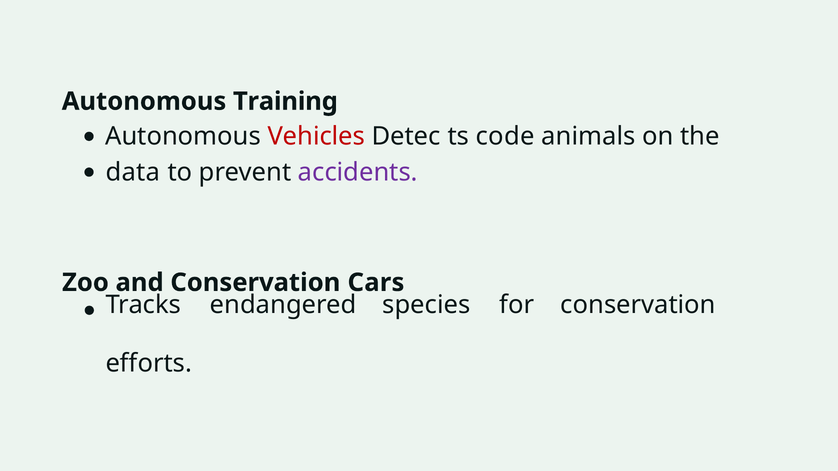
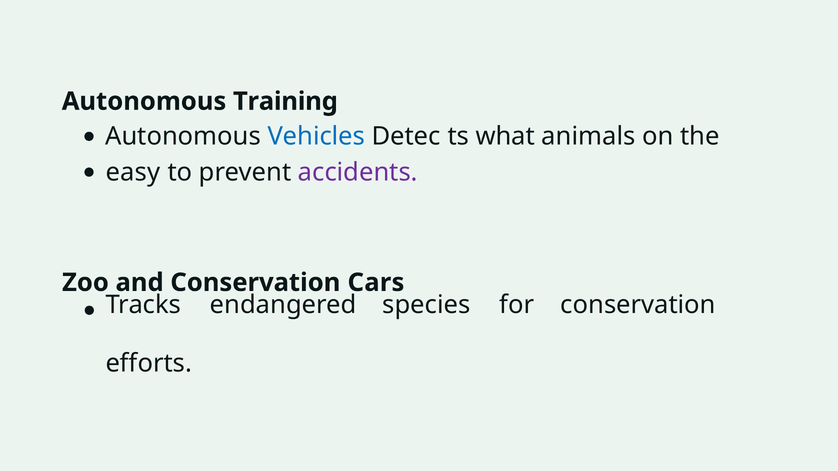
Vehicles colour: red -> blue (316, 136)
code: code -> what (505, 136)
data: data -> easy (133, 172)
